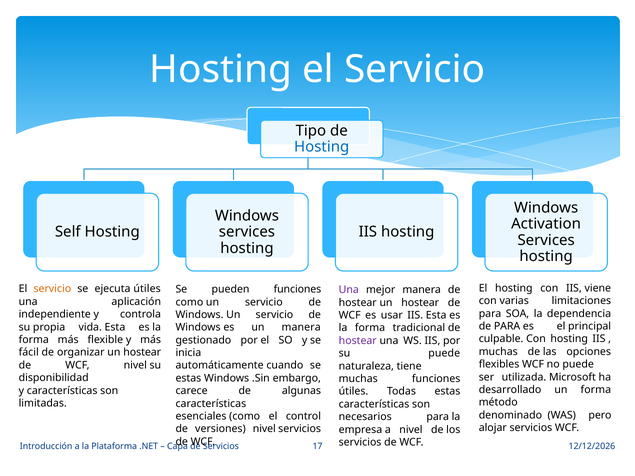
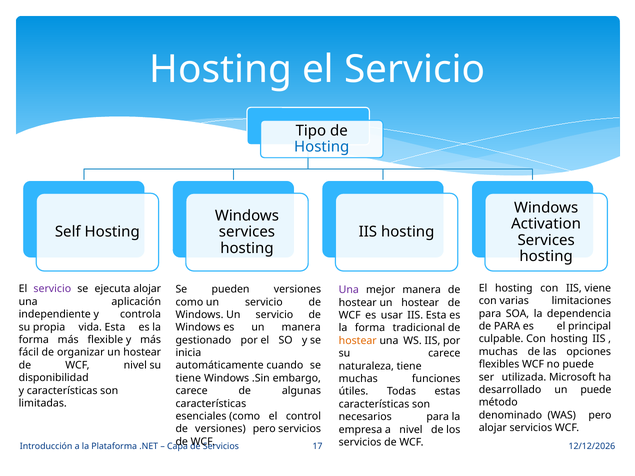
servicio colour: orange -> purple (52, 289)
ejecuta útiles: útiles -> alojar (147, 289)
pueden funciones: funciones -> versiones (297, 289)
hostear colour: purple -> orange (358, 341)
su puede: puede -> carece (444, 354)
estas: estas -> tiene (188, 378)
un forma: forma -> puede (596, 390)
versiones nivel: nivel -> pero (264, 429)
